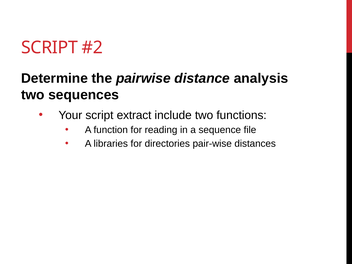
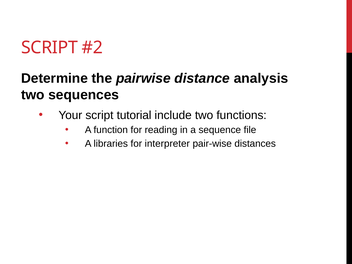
extract: extract -> tutorial (134, 115)
directories: directories -> interpreter (167, 144)
